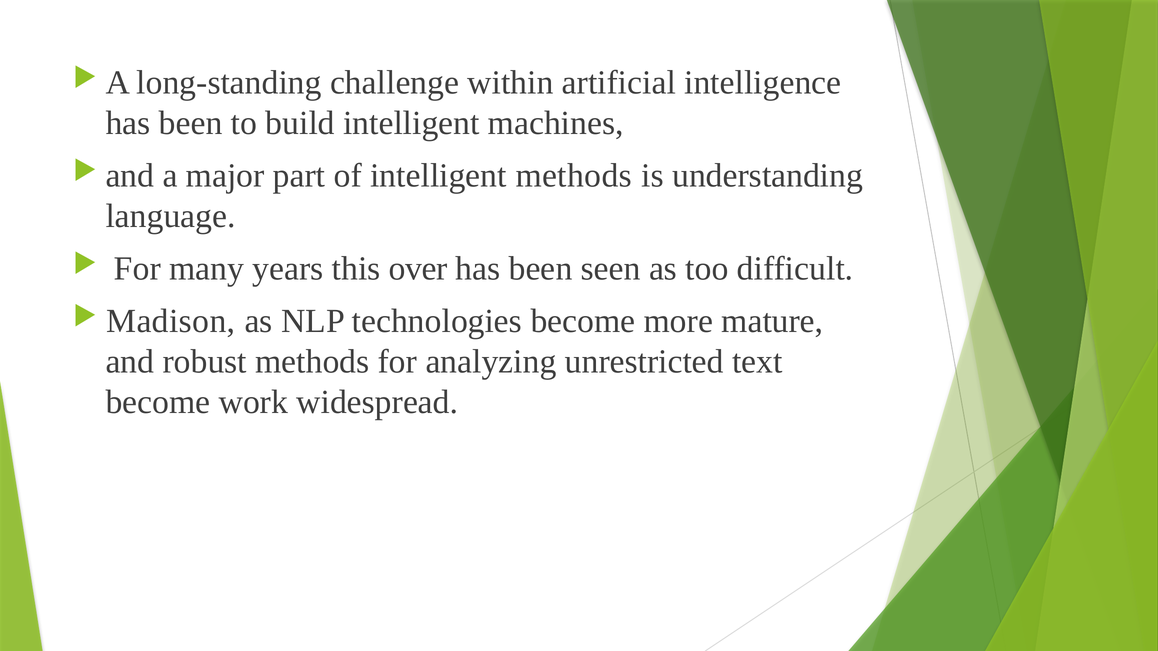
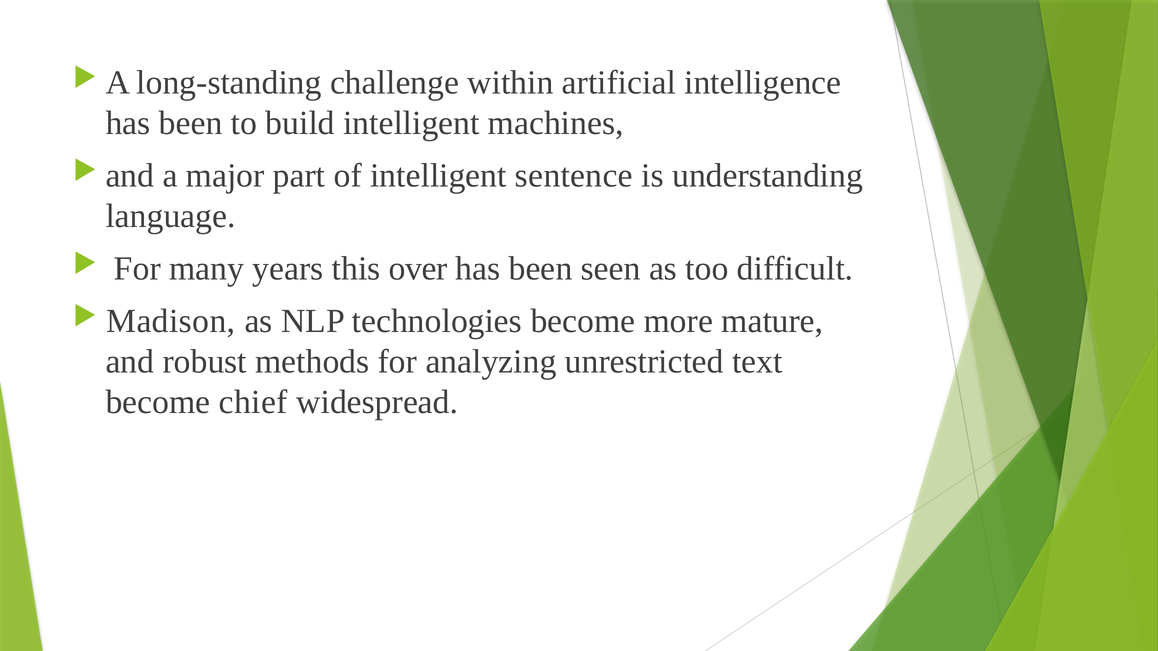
intelligent methods: methods -> sentence (574, 176)
work: work -> chief (253, 402)
